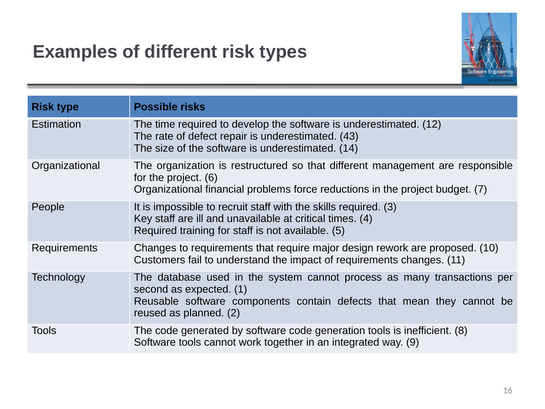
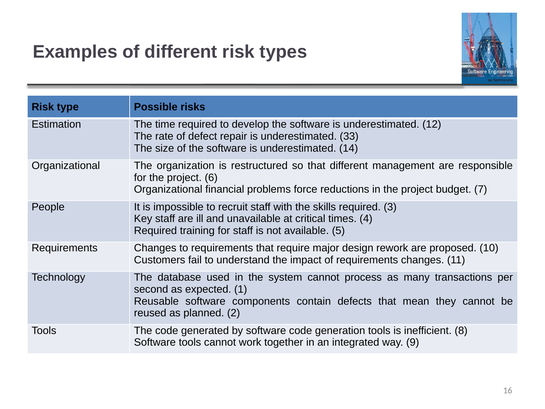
43: 43 -> 33 (349, 136)
